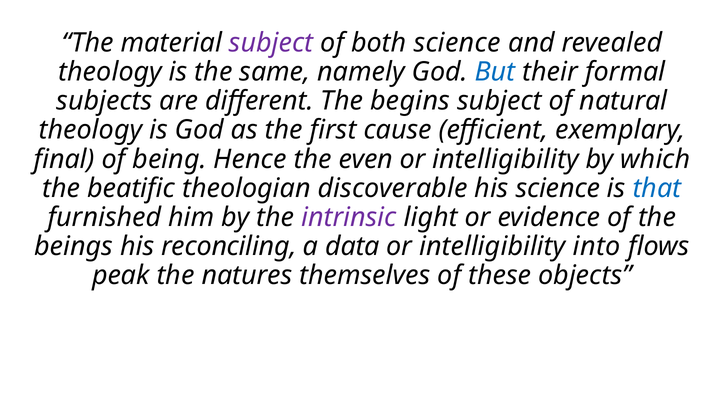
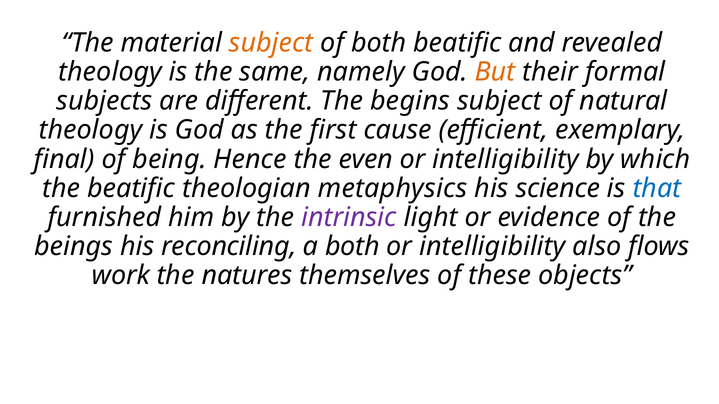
subject colour: purple -> orange (271, 43)
both science: science -> beatific (457, 43)
But colour: blue -> orange (495, 72)
discoverable: discoverable -> metaphysics (393, 188)
a data: data -> both (352, 247)
into: into -> also (597, 247)
peak: peak -> work (121, 276)
